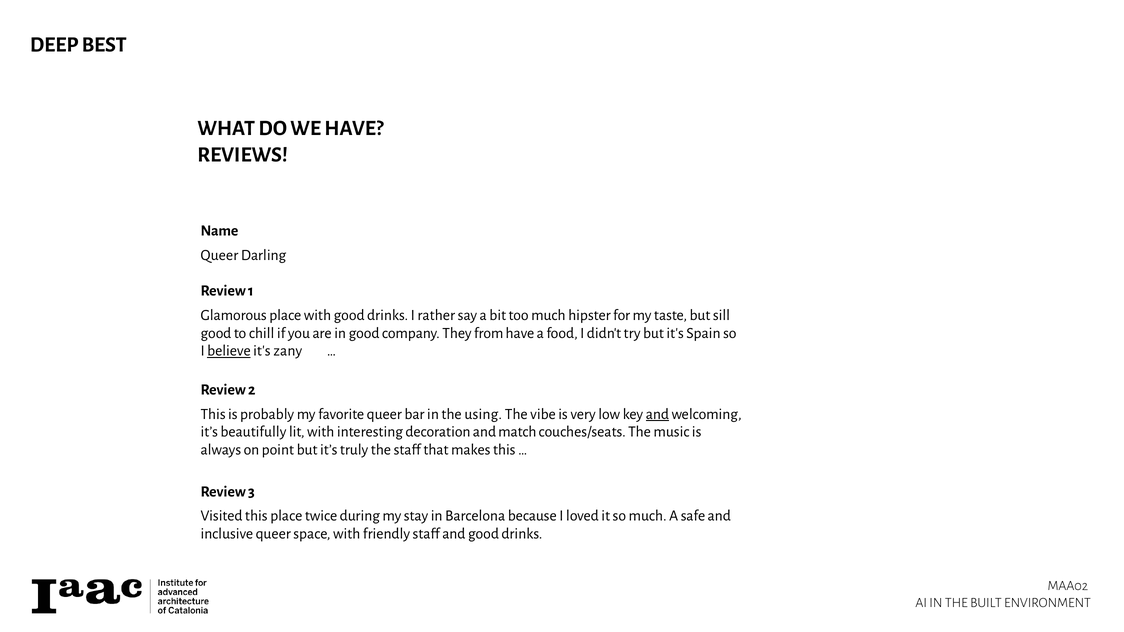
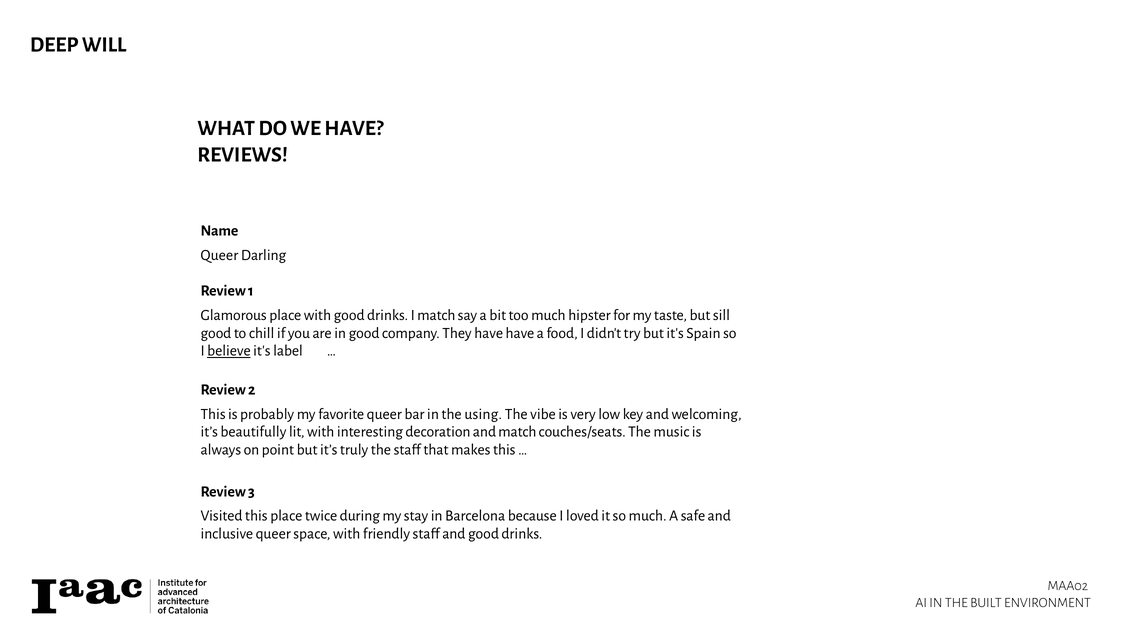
BEST: BEST -> WILL (104, 45)
I rather: rather -> match (436, 315)
They from: from -> have (489, 333)
zany: zany -> label (288, 351)
and underline: present -> none (657, 414)
